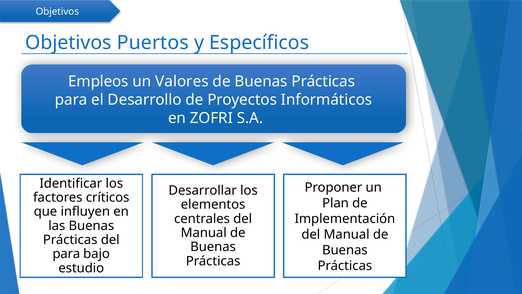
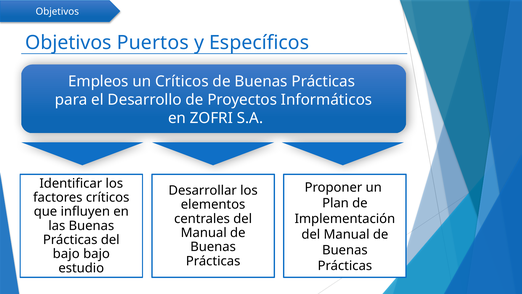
un Valores: Valores -> Críticos (182, 81)
para: para -> bajo (66, 254)
